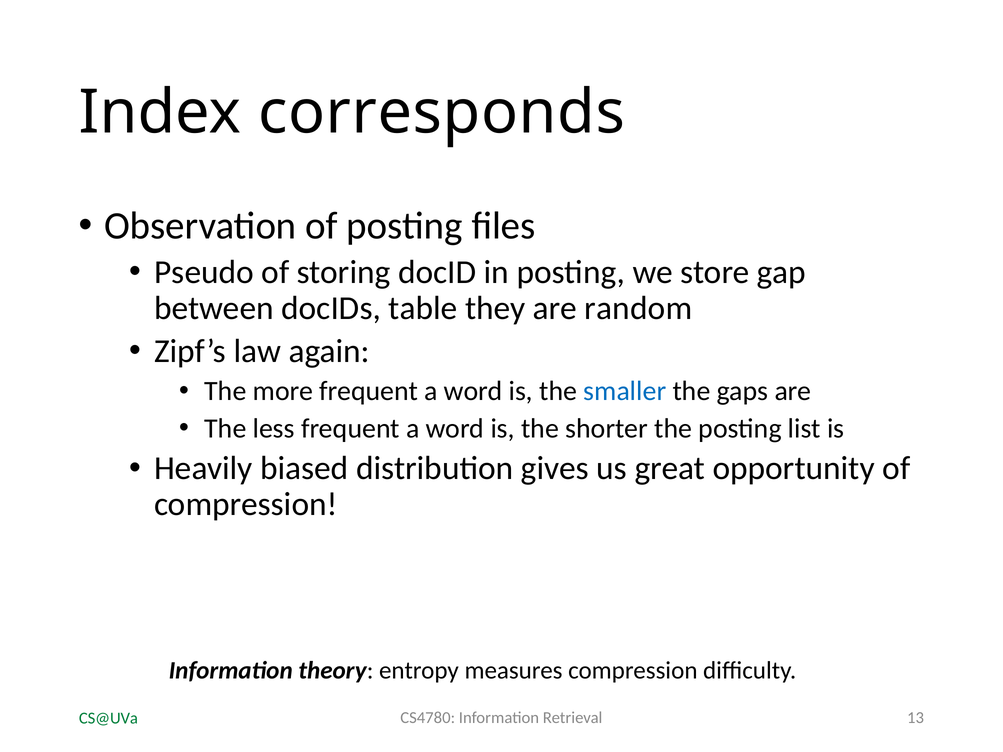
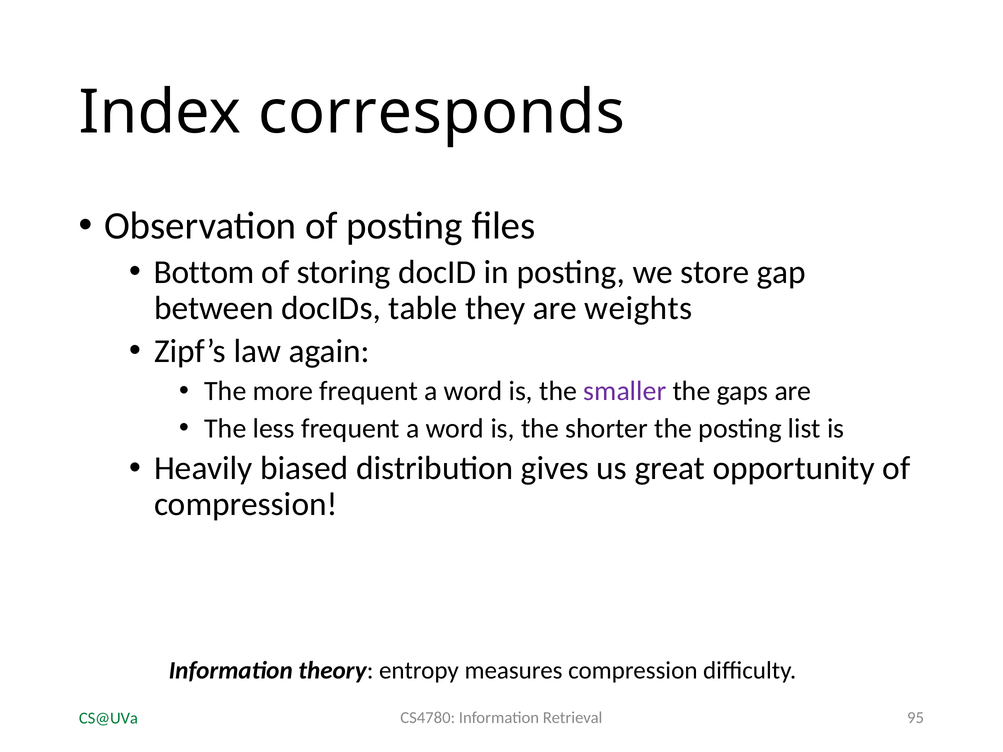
Pseudo: Pseudo -> Bottom (204, 272)
random: random -> weights (638, 308)
smaller colour: blue -> purple (625, 391)
13: 13 -> 95 (916, 718)
